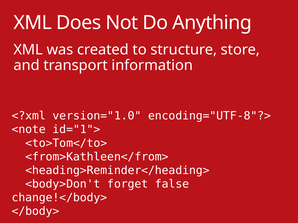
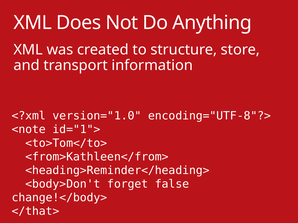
</body>: </body> -> </that> (36, 212)
